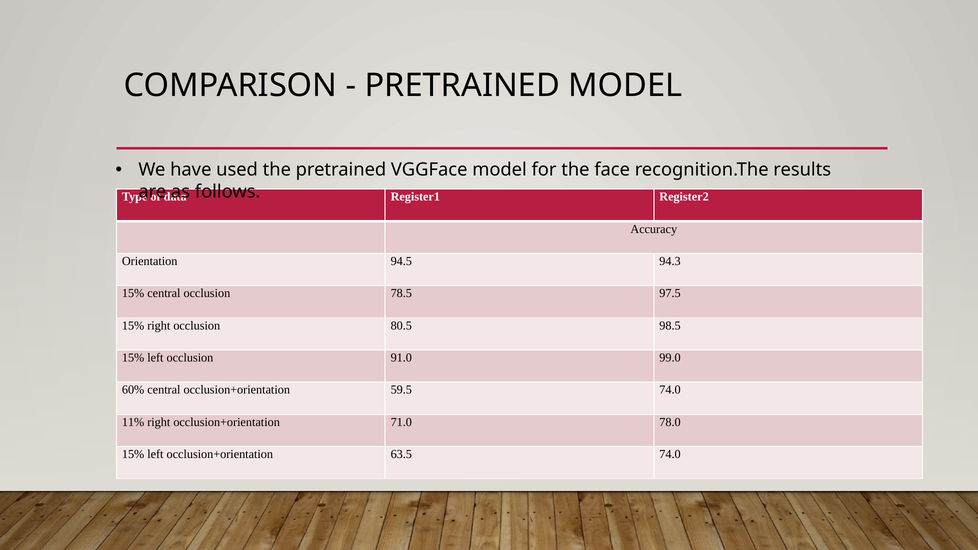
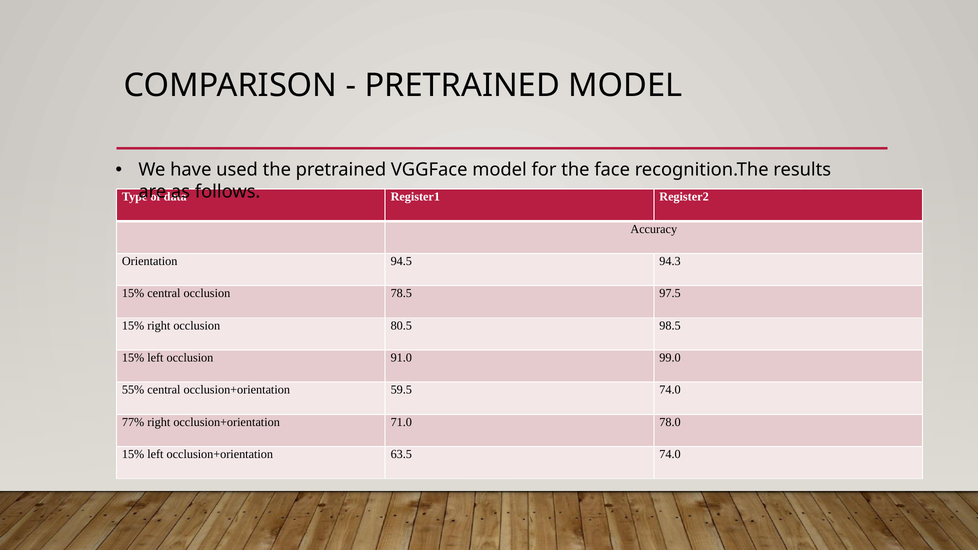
60%: 60% -> 55% (133, 390)
11%: 11% -> 77% (133, 422)
